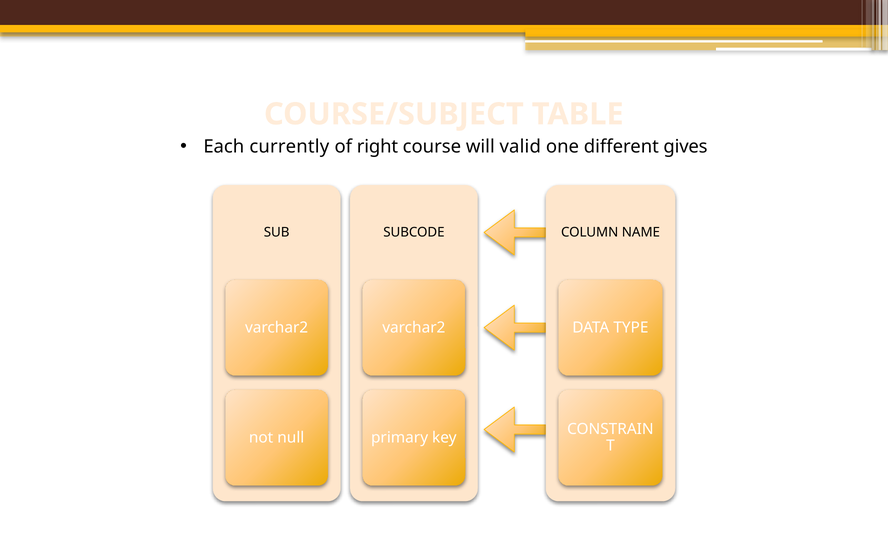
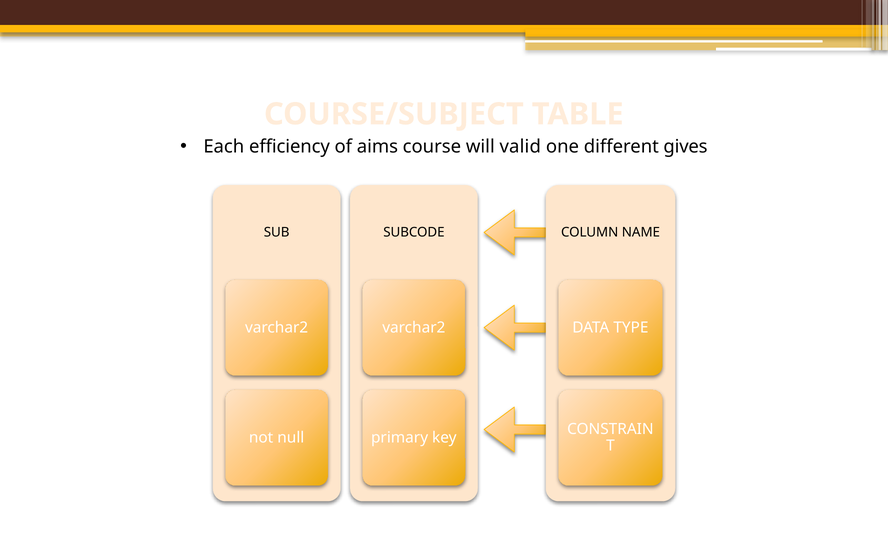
currently: currently -> efficiency (289, 146)
right: right -> aims (377, 146)
